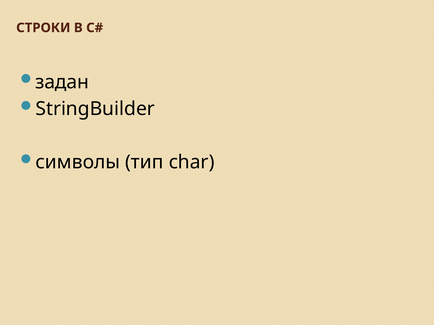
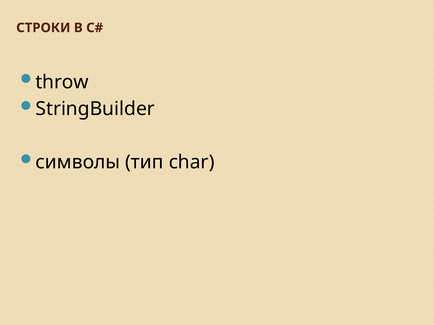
задан: задан -> throw (62, 82)
